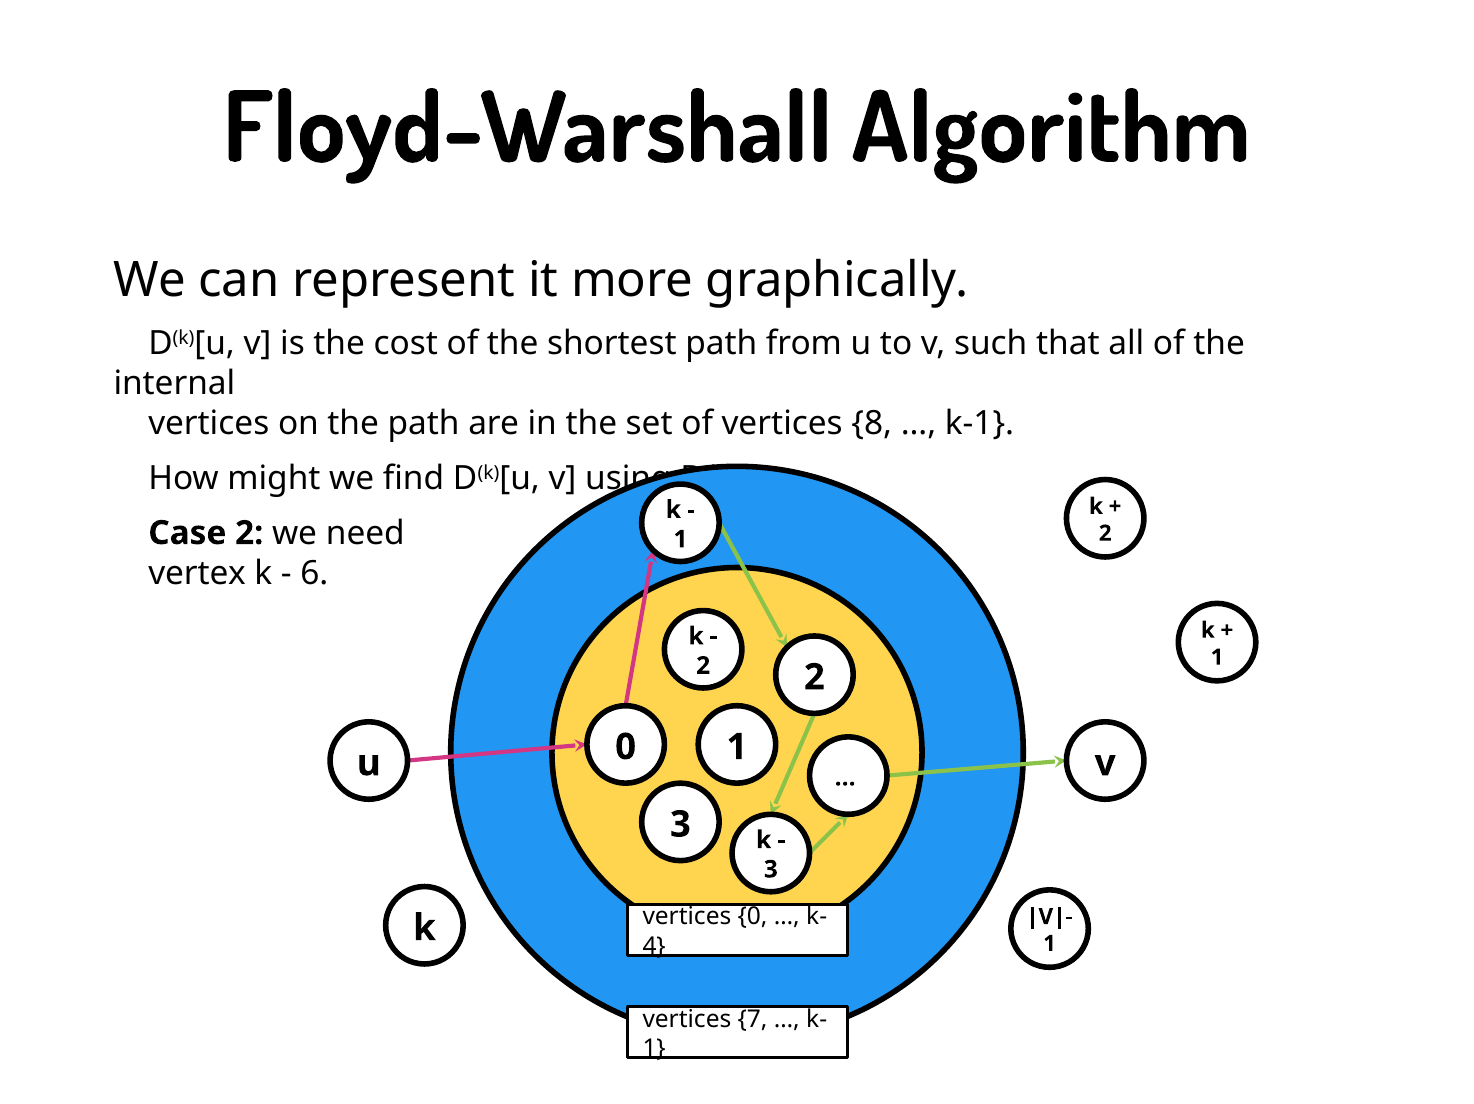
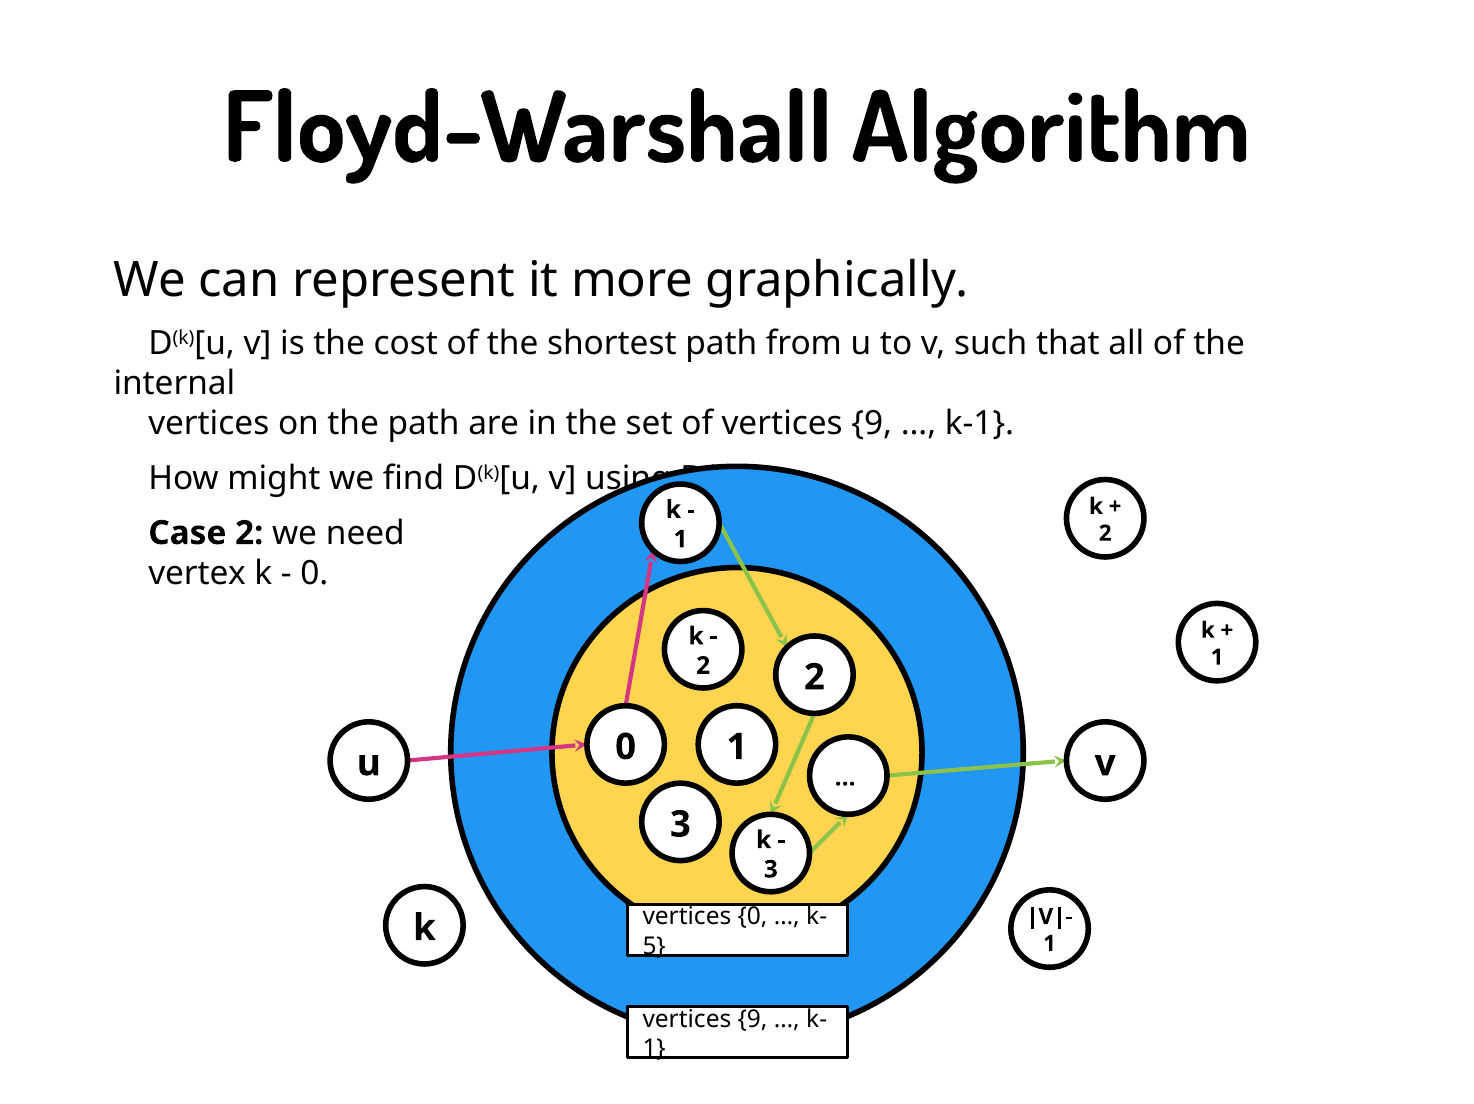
of vertices 8: 8 -> 9 (872, 424)
6: 6 -> 0 (314, 573)
4: 4 -> 5 (654, 947)
7: 7 -> 9 (753, 1020)
